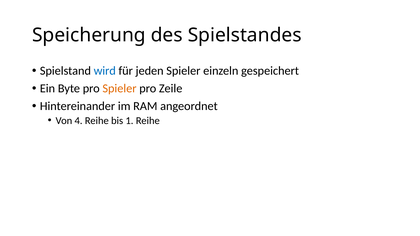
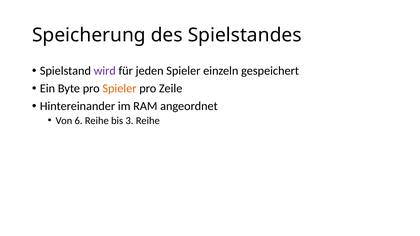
wird colour: blue -> purple (105, 71)
4: 4 -> 6 (79, 121)
1: 1 -> 3 (130, 121)
